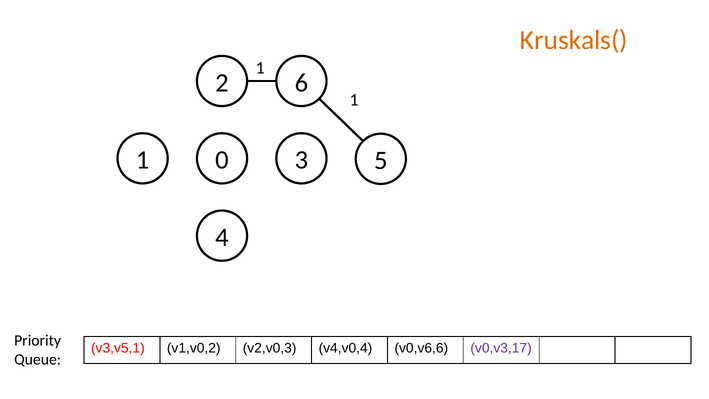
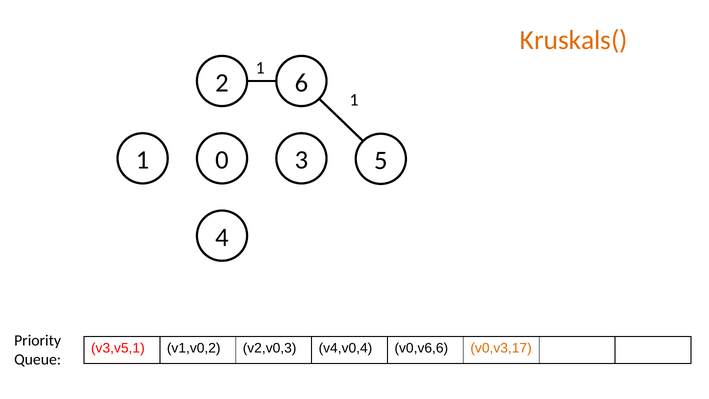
v0,v3,17 colour: purple -> orange (501, 348)
